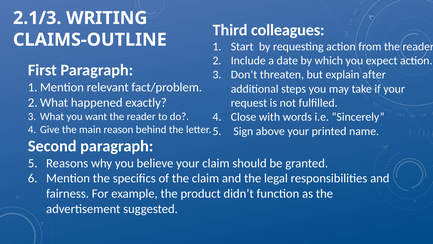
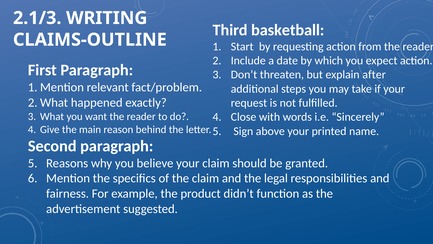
colleagues: colleagues -> basketball (288, 30)
